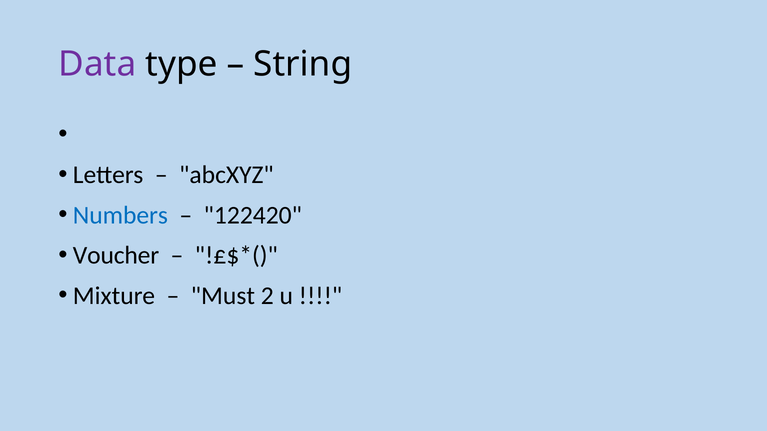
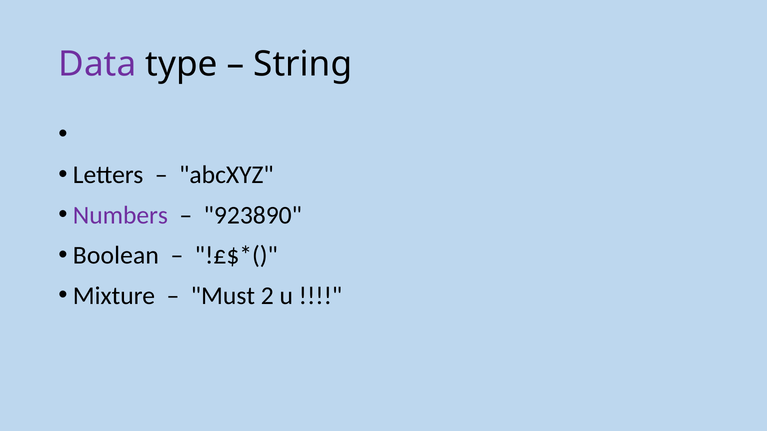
Numbers colour: blue -> purple (120, 215)
122420: 122420 -> 923890 (253, 215)
Voucher: Voucher -> Boolean (116, 256)
